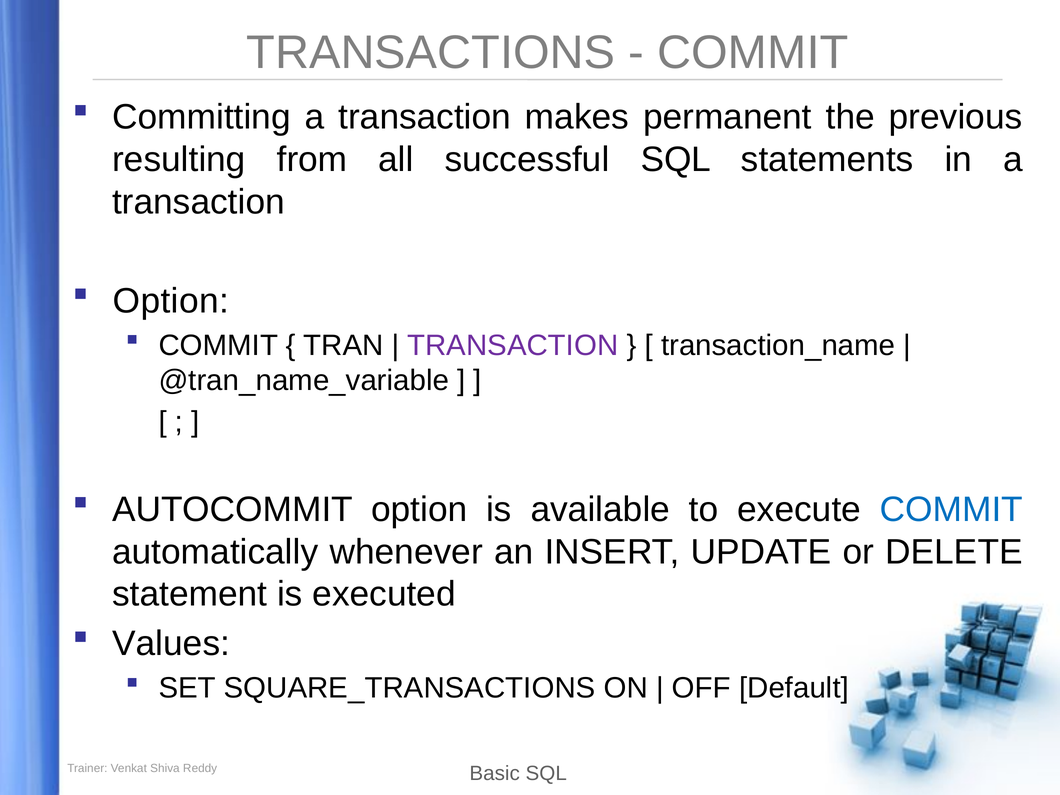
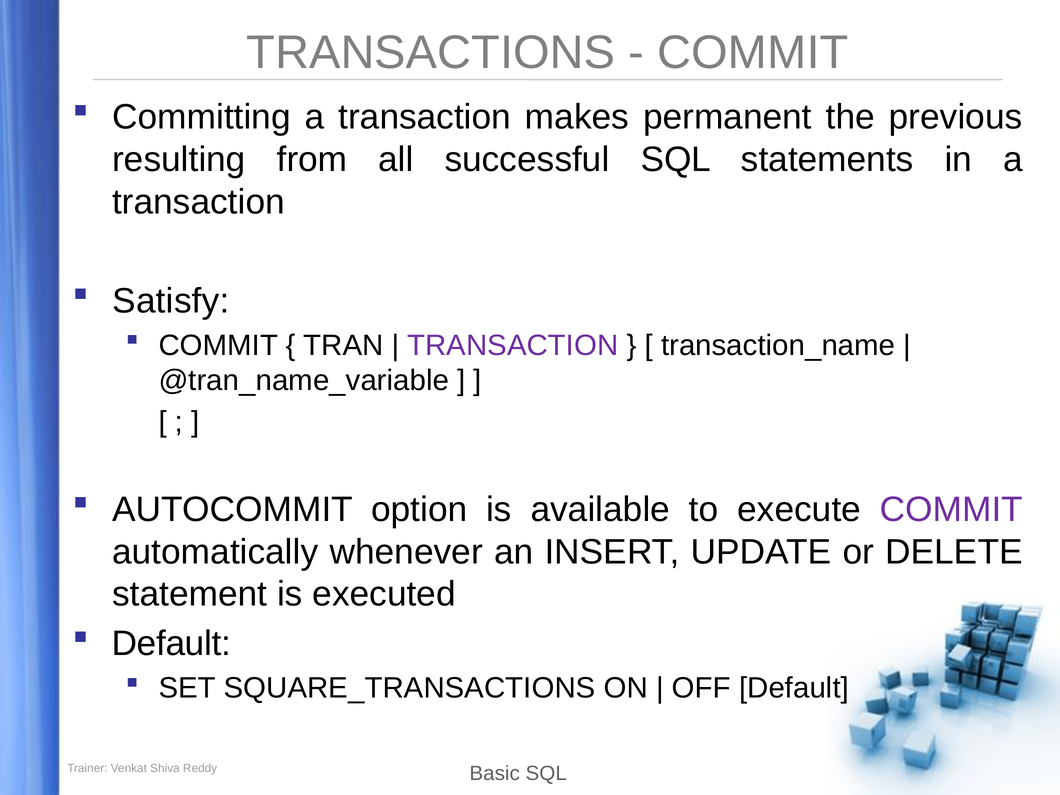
Option: Option -> Satisfy (171, 301)
COMMIT colour: blue -> purple (951, 510)
Values: Values -> Default (171, 644)
